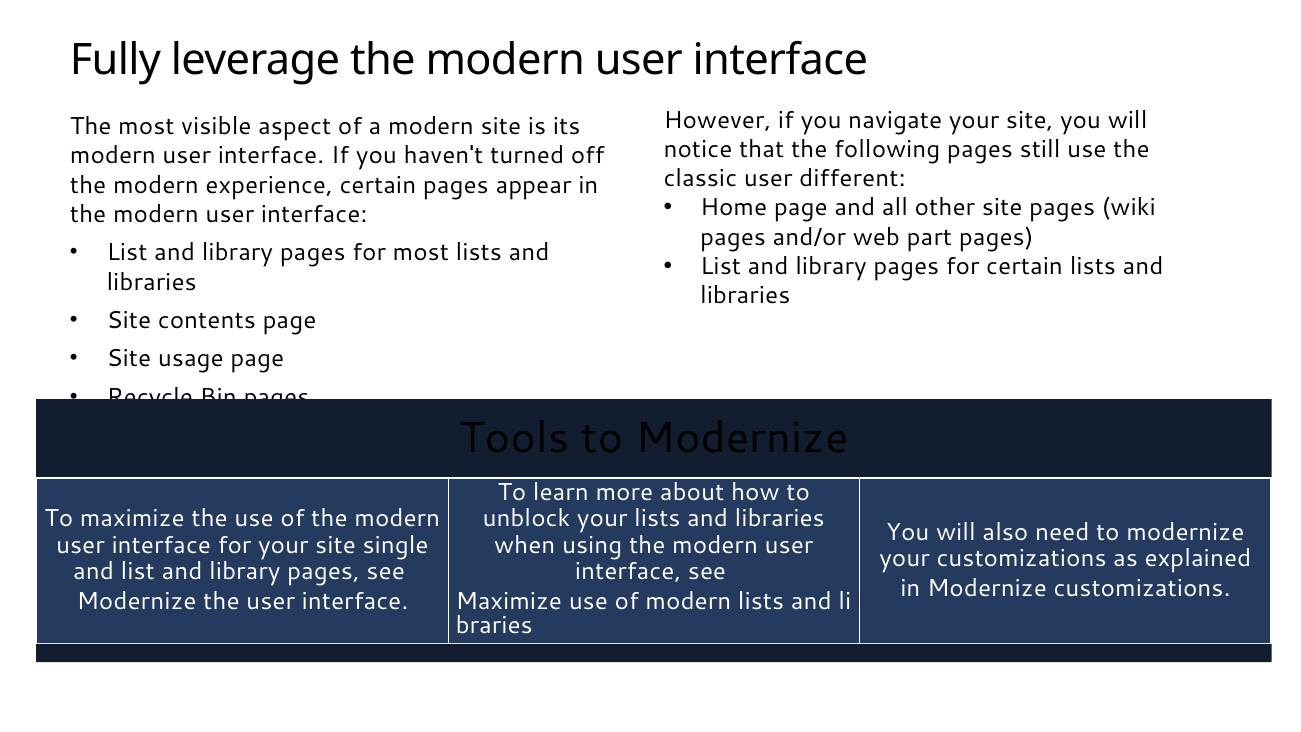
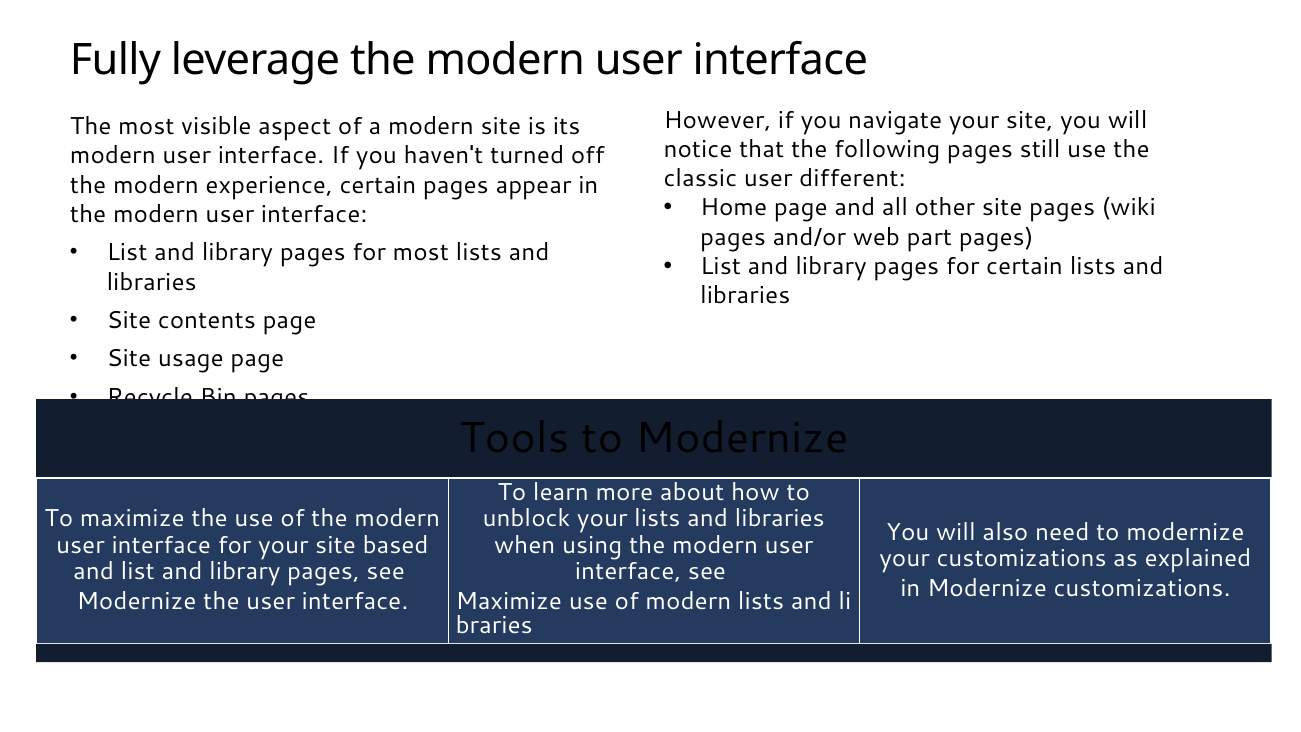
single: single -> based (396, 545)
